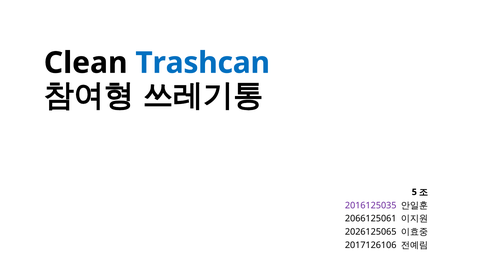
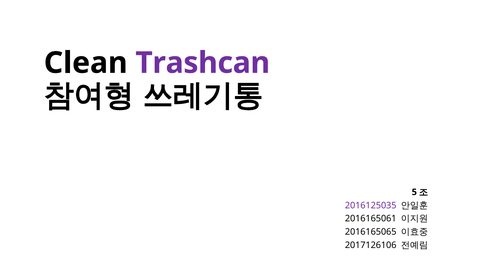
Trashcan colour: blue -> purple (203, 63)
2066125061: 2066125061 -> 2016165061 (371, 218)
2026125065: 2026125065 -> 2016165065 (371, 232)
